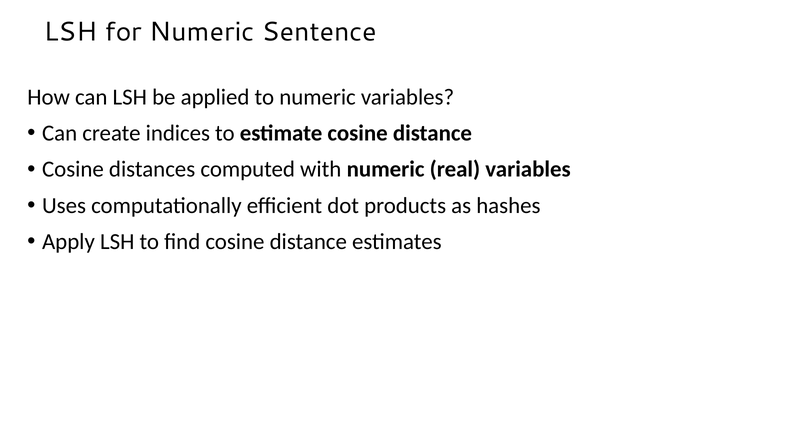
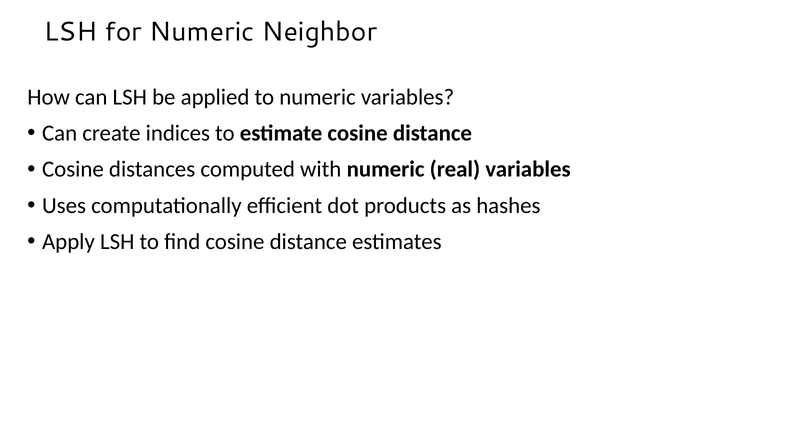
Sentence: Sentence -> Neighbor (320, 32)
